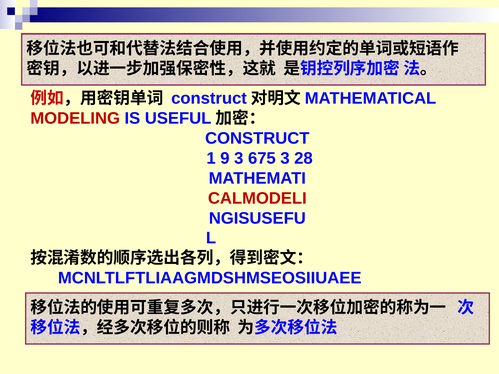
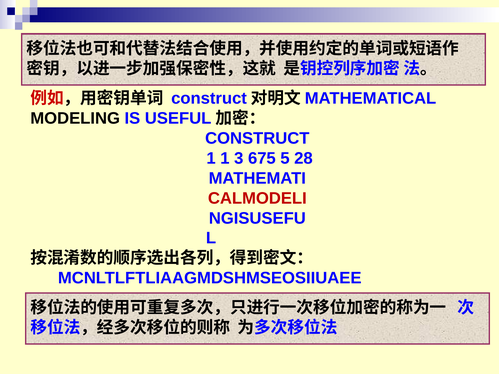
MODELING colour: red -> black (75, 119)
1 9: 9 -> 1 (225, 158)
675 3: 3 -> 5 (285, 158)
